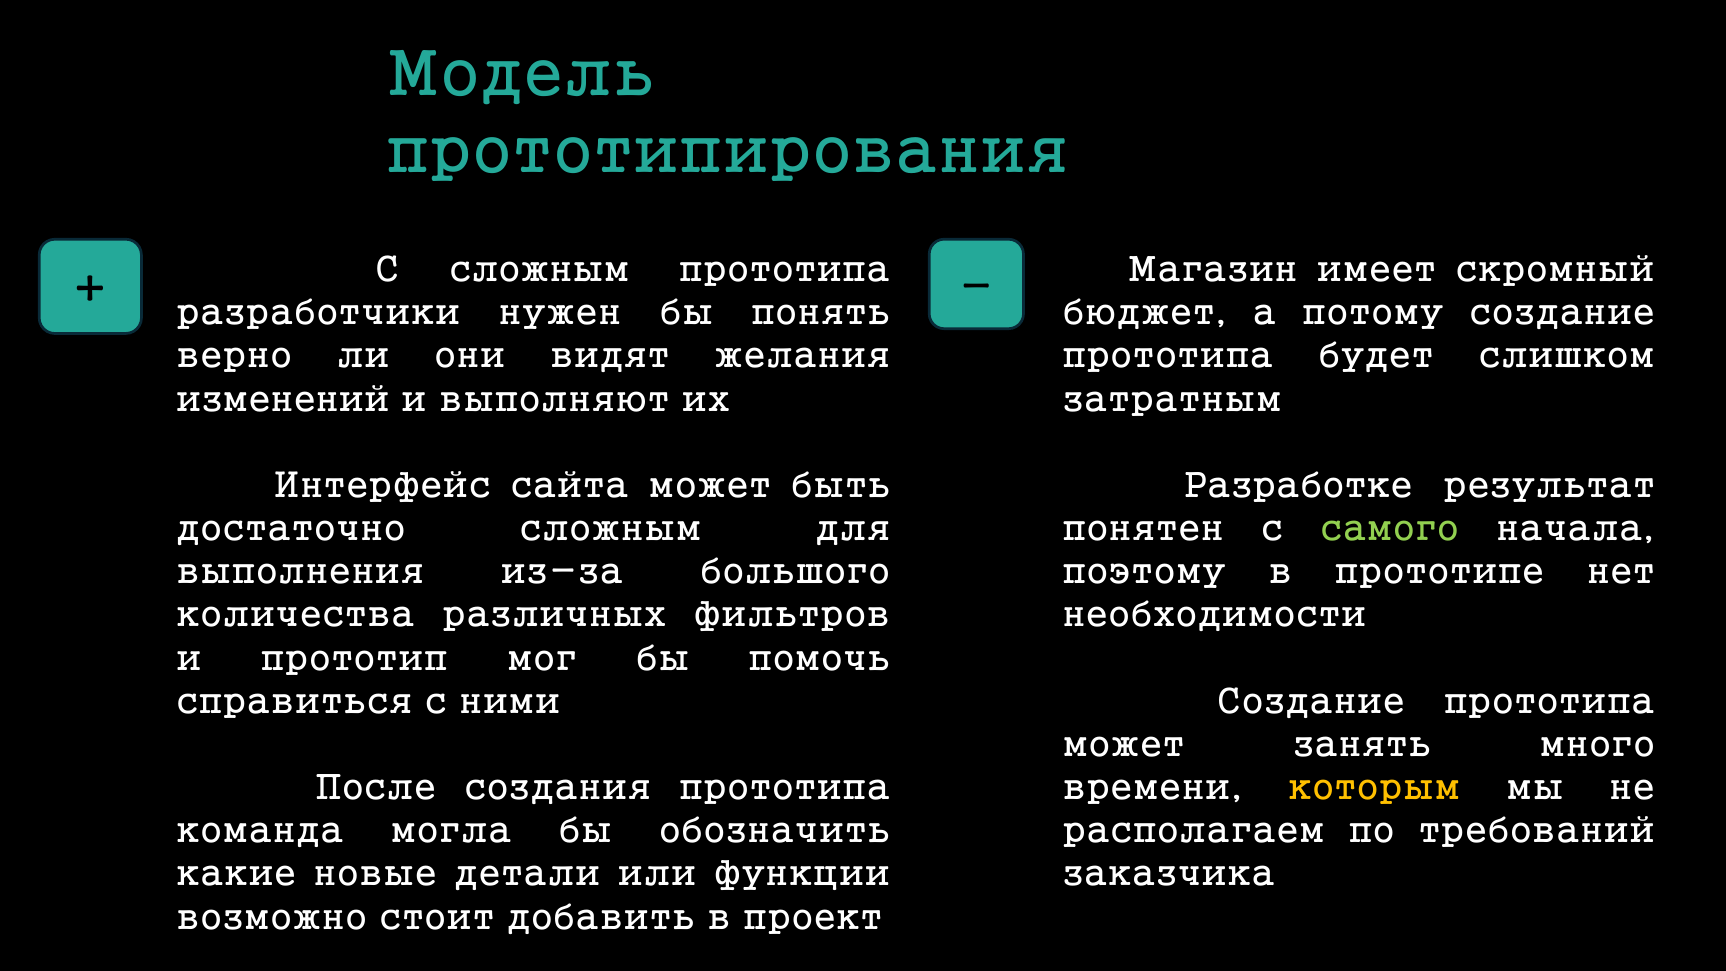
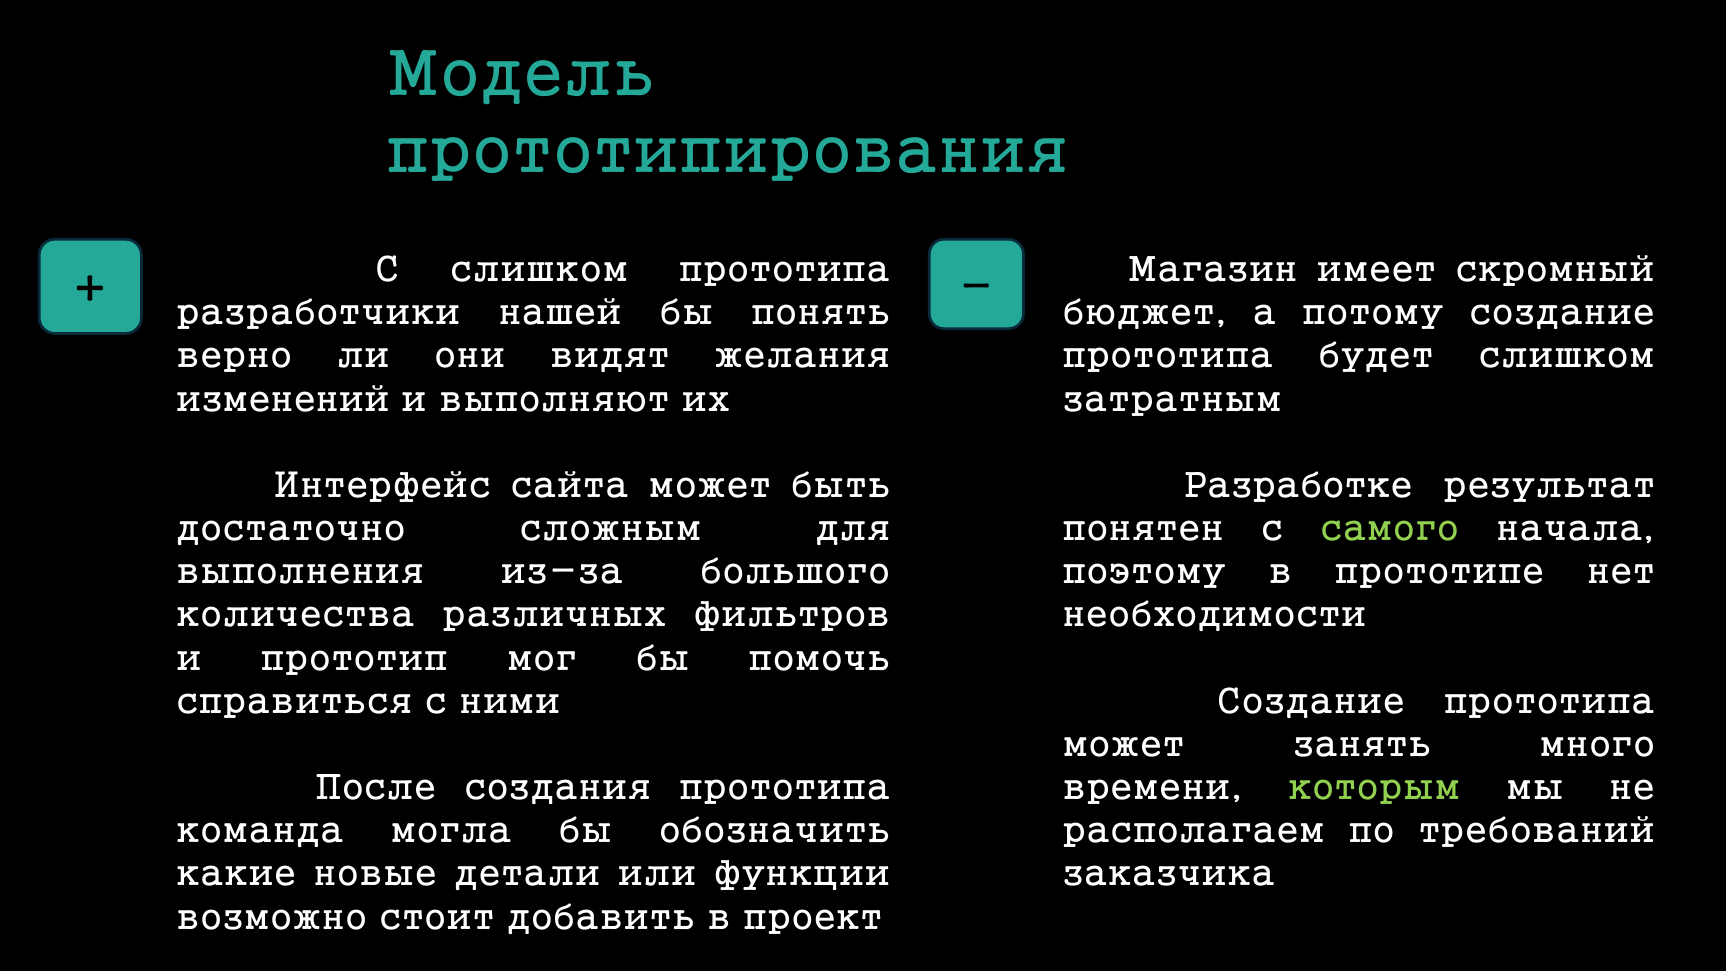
С сложным: сложным -> слишком (539, 270)
нужен: нужен -> нашей (560, 313)
которым colour: yellow -> light green (1374, 788)
